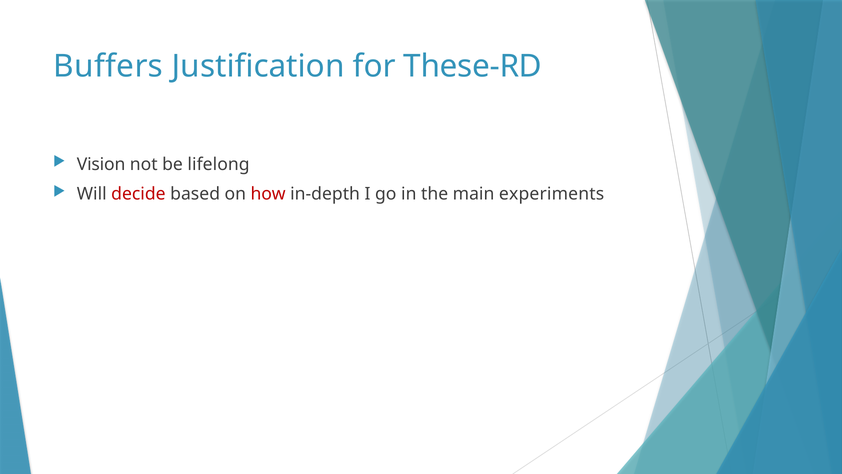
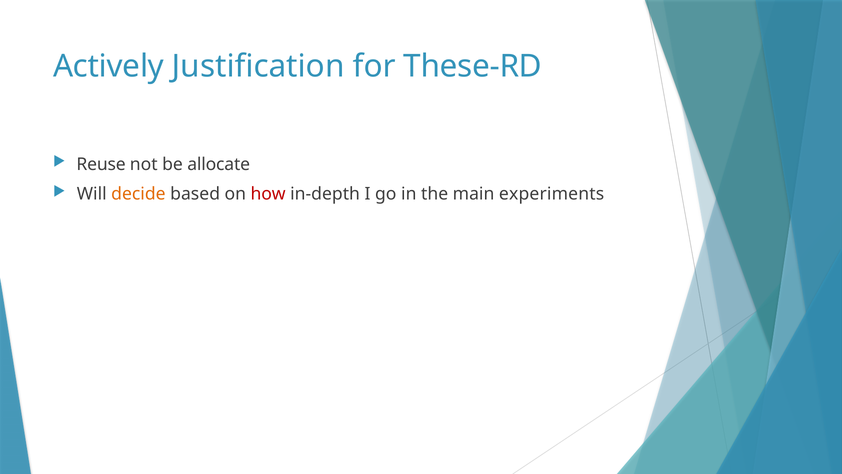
Buffers: Buffers -> Actively (109, 66)
Vision: Vision -> Reuse (101, 164)
lifelong: lifelong -> allocate (219, 164)
decide colour: red -> orange (138, 194)
